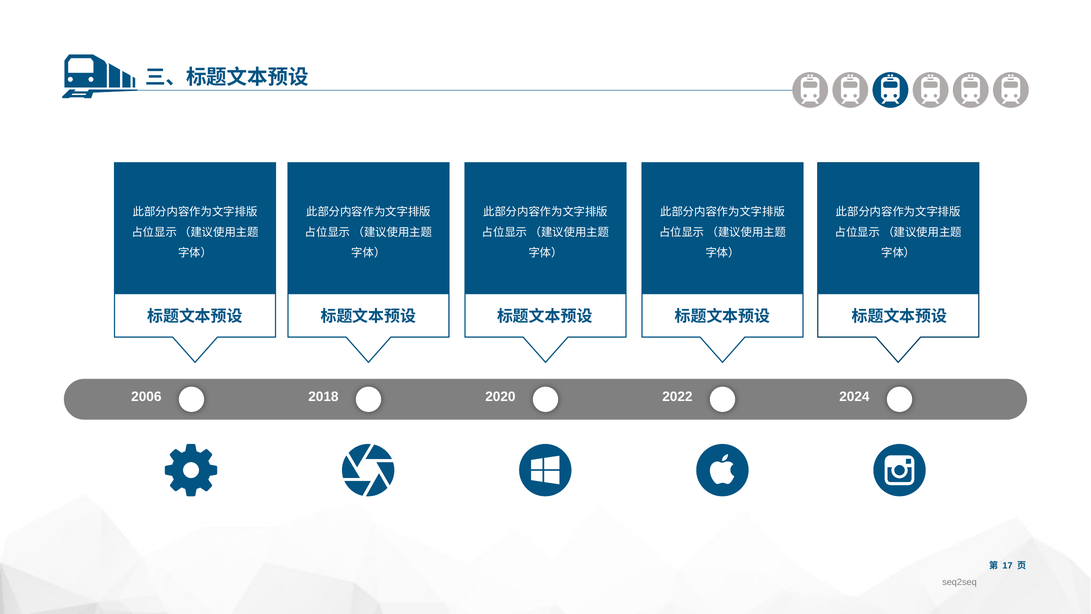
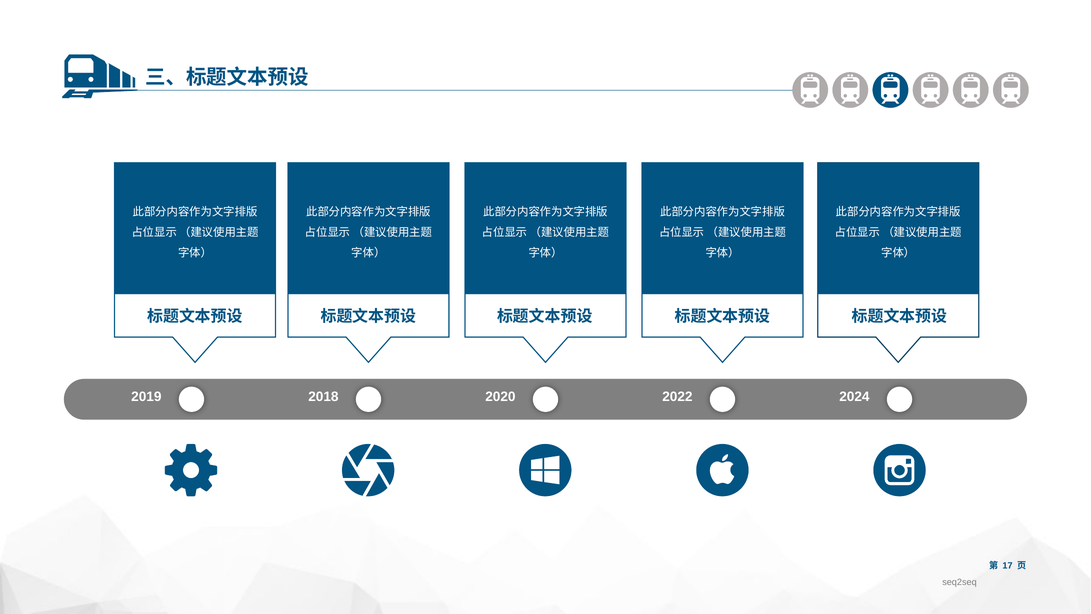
2006: 2006 -> 2019 (146, 396)
